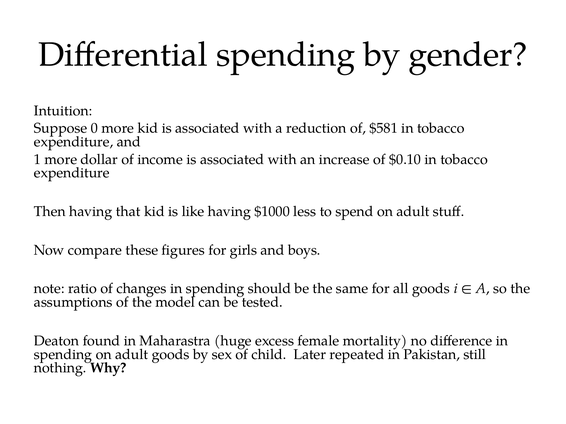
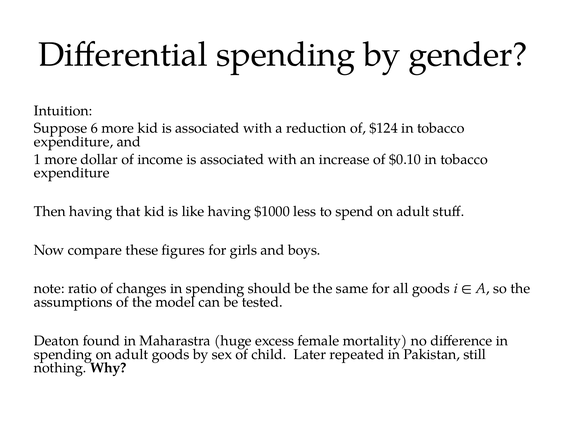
0: 0 -> 6 (94, 128)
$581: $581 -> $124 (384, 128)
